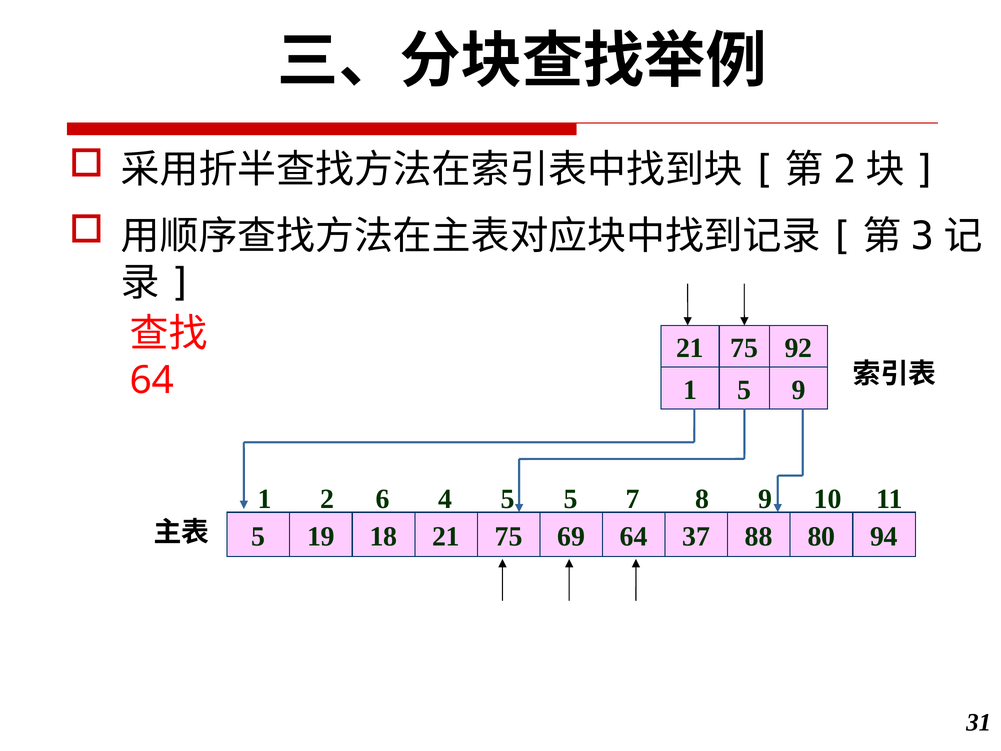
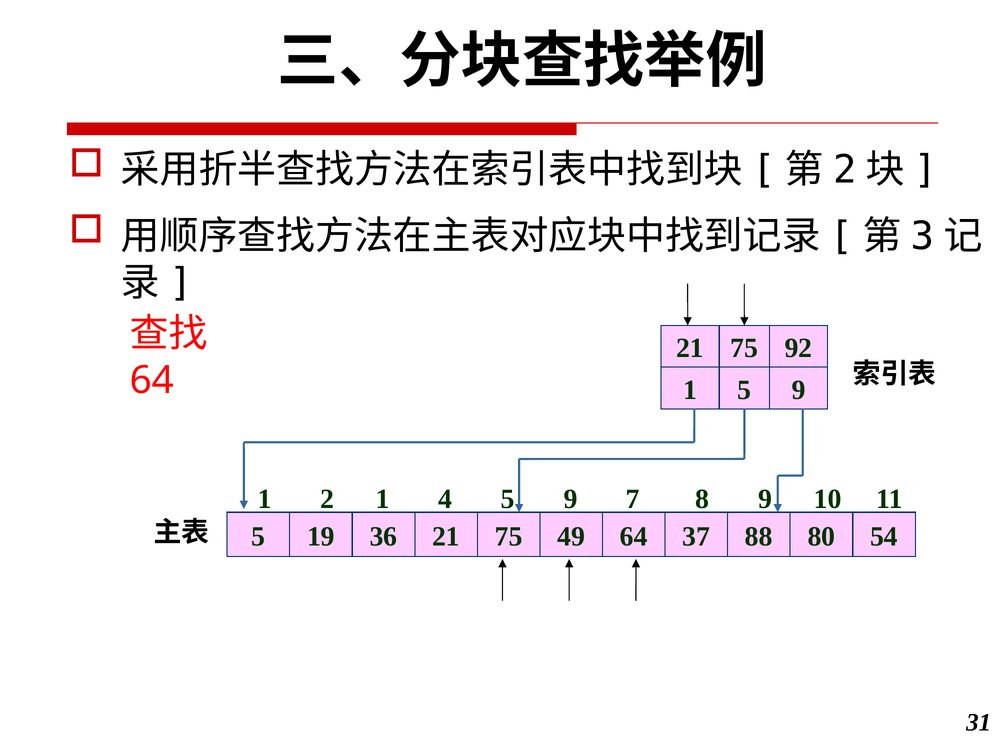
2 6: 6 -> 1 (383, 499)
5 5: 5 -> 9 (570, 499)
18: 18 -> 36 (383, 536)
69: 69 -> 49 (571, 536)
94: 94 -> 54 (884, 536)
